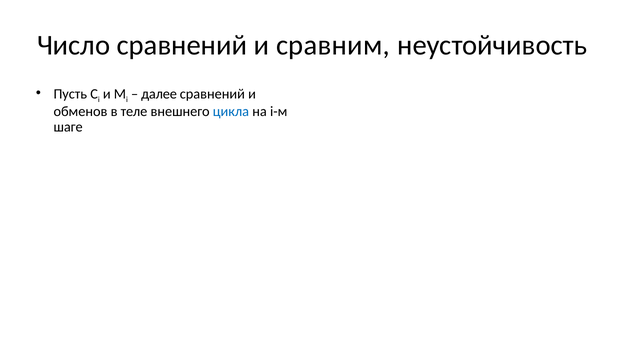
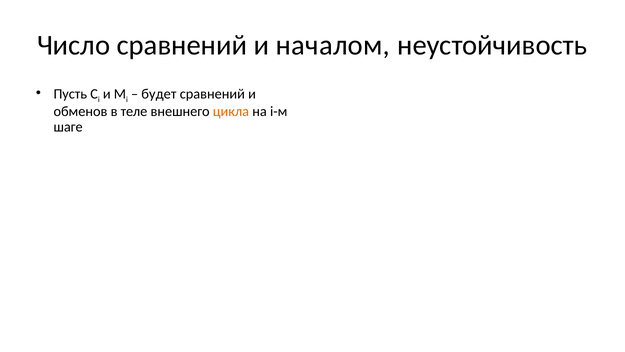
сравним: сравним -> началом (333, 45)
далее: далее -> будет (159, 94)
цикла colour: blue -> orange (231, 111)
